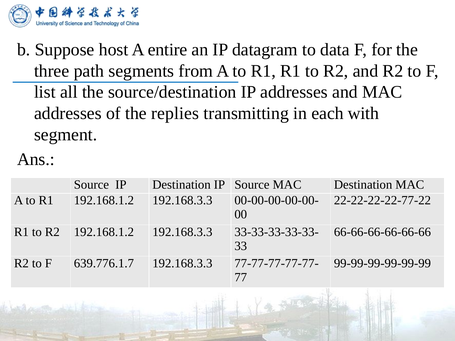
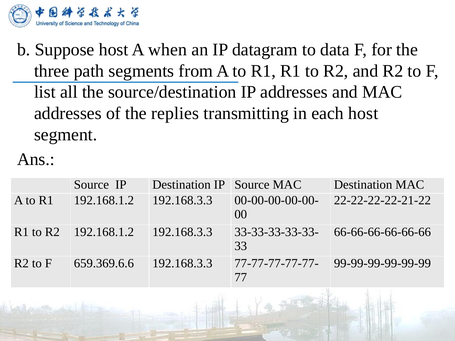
entire: entire -> when (167, 50)
each with: with -> host (363, 113)
22-22-22-22-77-22: 22-22-22-22-77-22 -> 22-22-22-22-21-22 (382, 201)
639.776.1.7: 639.776.1.7 -> 659.369.6.6 (104, 264)
